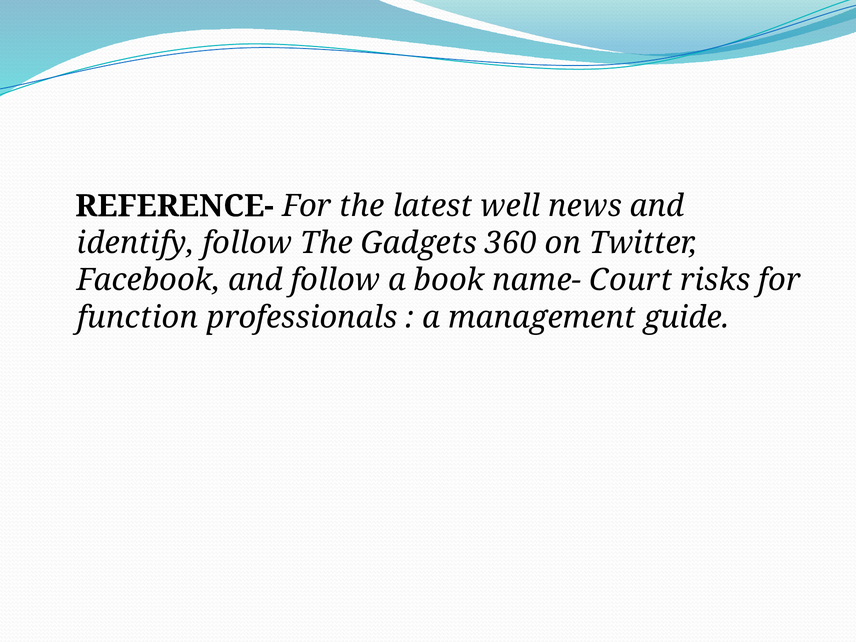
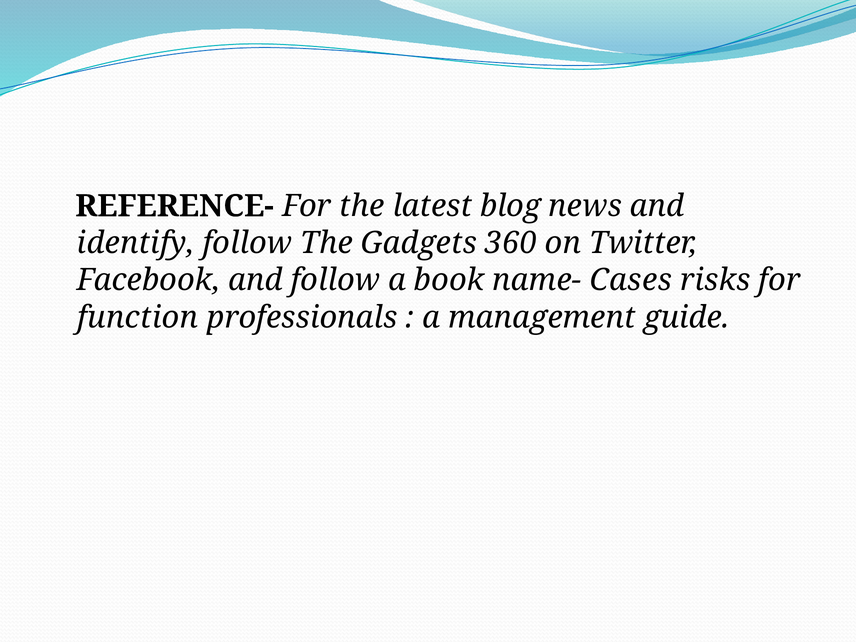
well: well -> blog (510, 206)
Court: Court -> Cases (631, 280)
